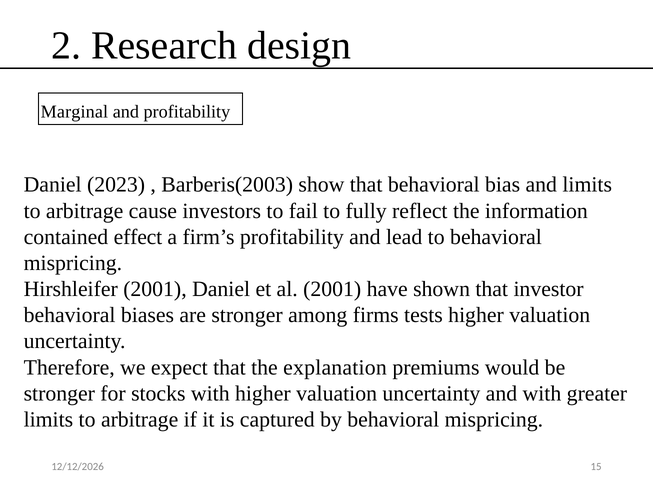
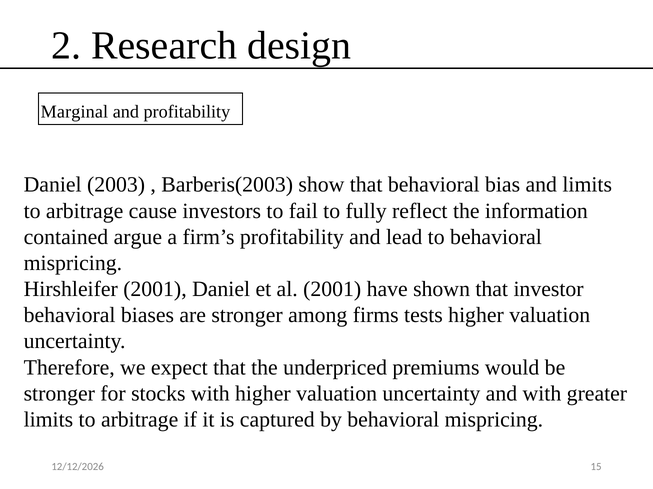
2023: 2023 -> 2003 (116, 185)
effect: effect -> argue (138, 237)
explanation: explanation -> underpriced (335, 368)
